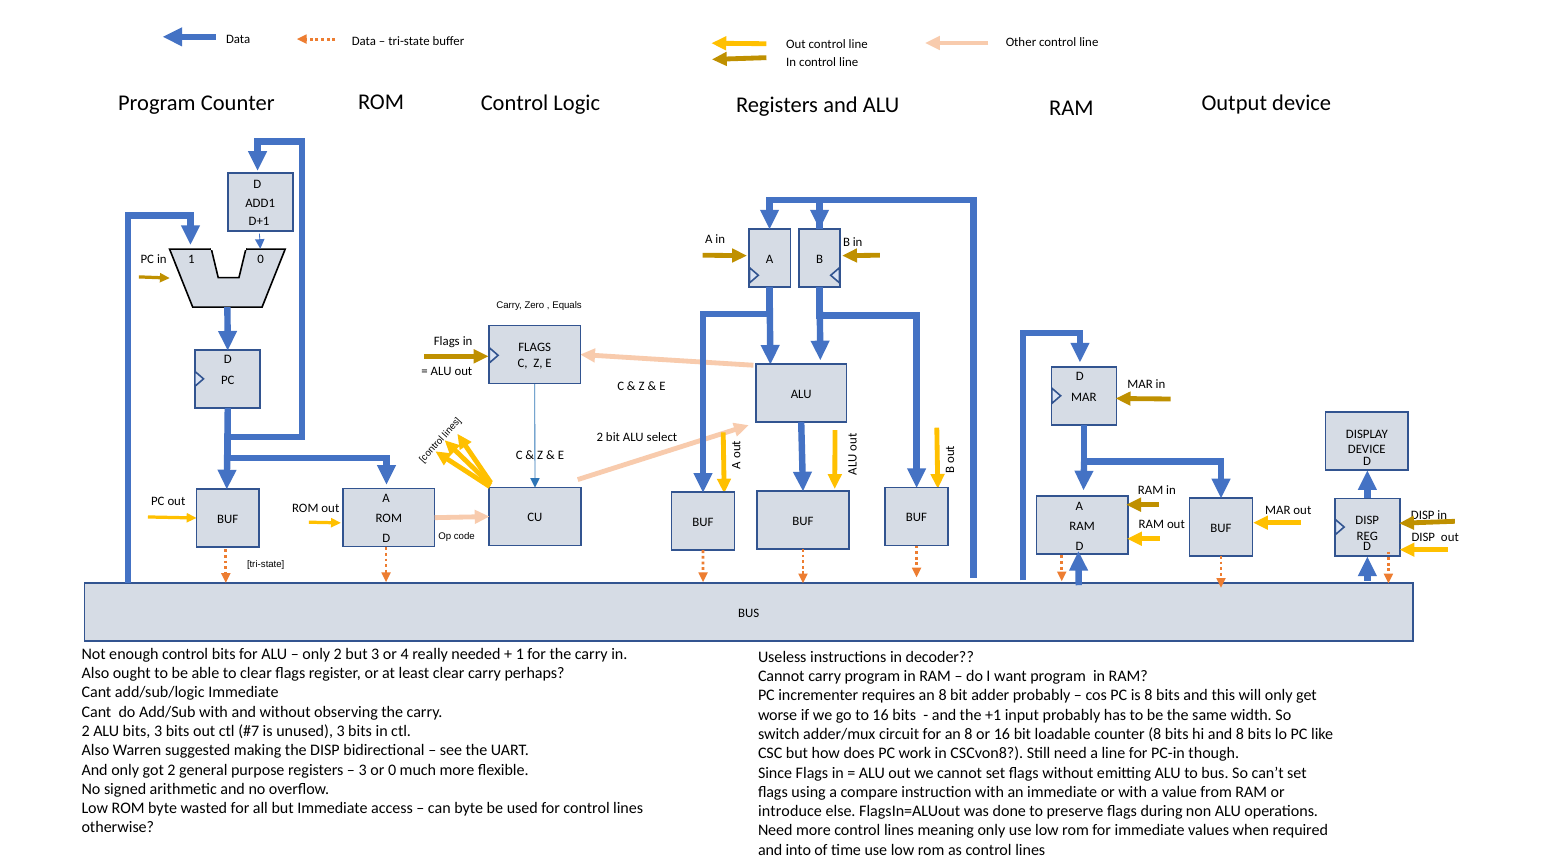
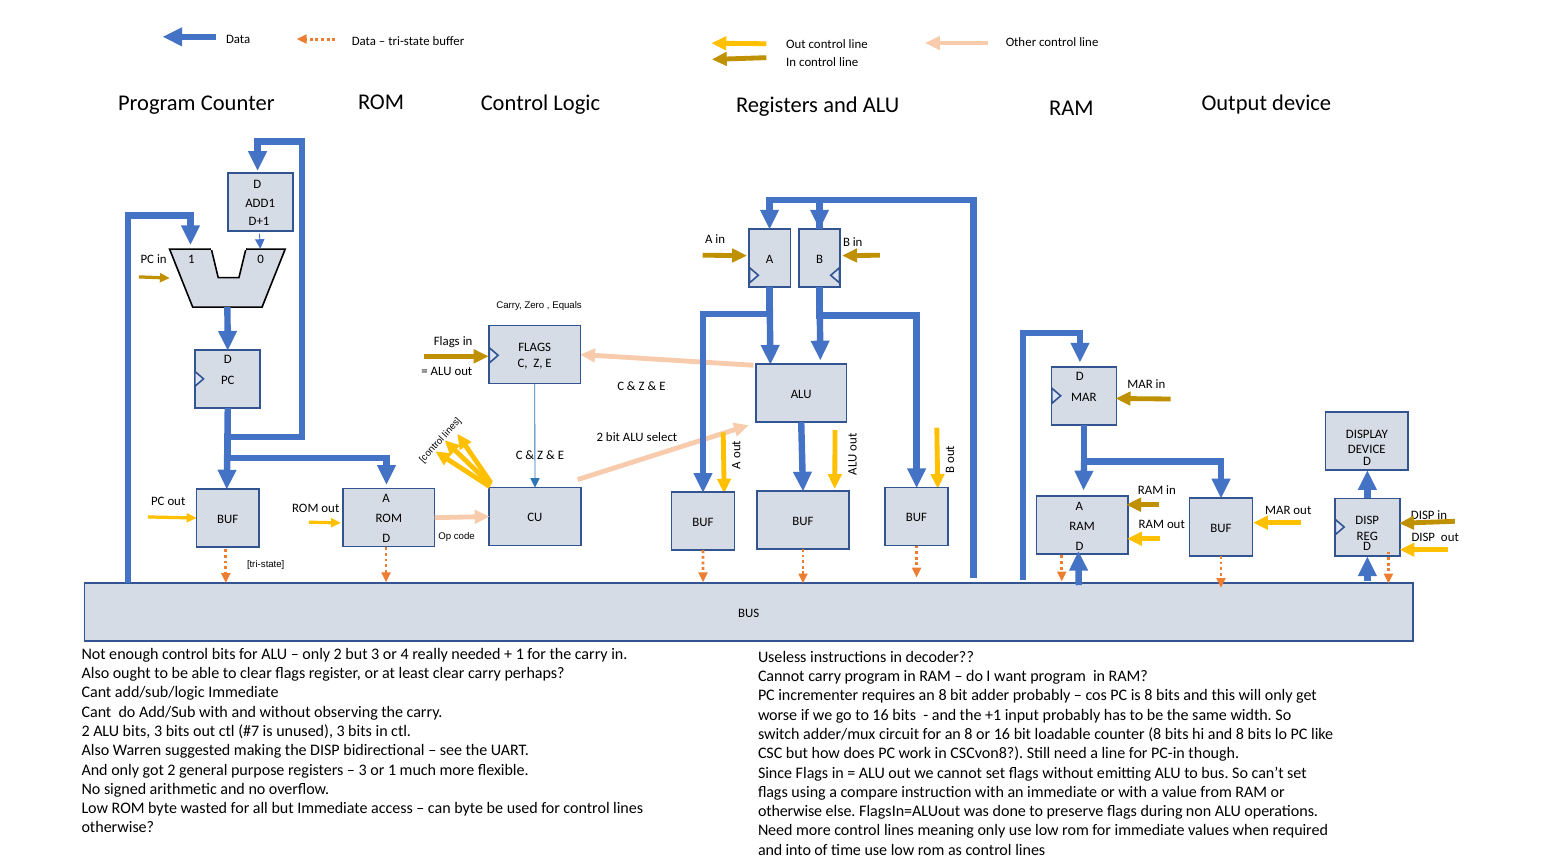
or 0: 0 -> 1 (392, 770)
introduce: introduce -> otherwise (790, 812)
